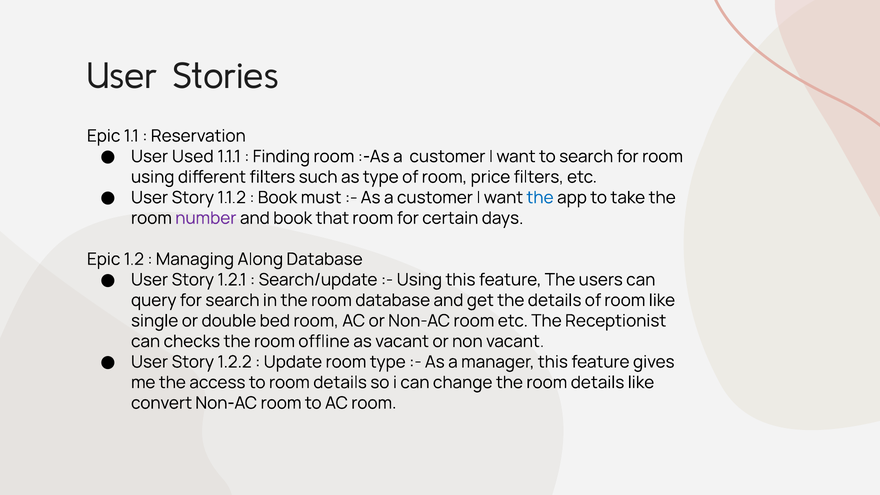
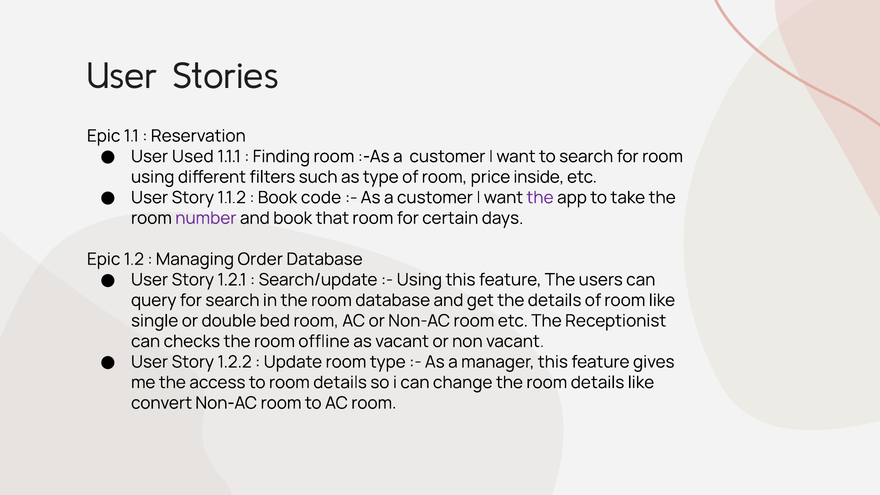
price filters: filters -> inside (539, 177)
must: must -> code (321, 198)
the colour: blue -> purple (540, 198)
Along: Along -> Order (260, 259)
